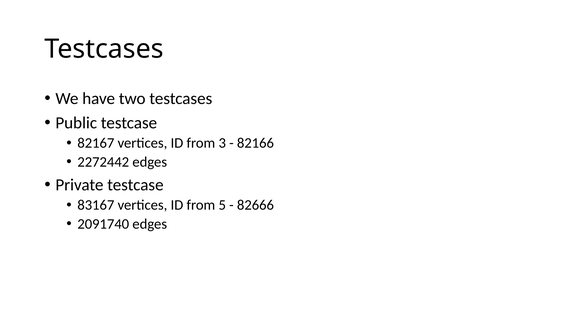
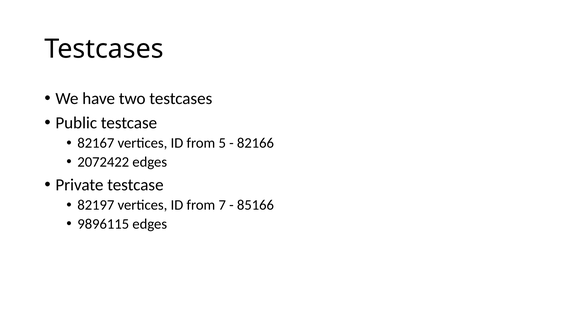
3: 3 -> 5 (222, 143)
2272442: 2272442 -> 2072422 (103, 162)
83167: 83167 -> 82197 (96, 205)
5: 5 -> 7 (222, 205)
82666: 82666 -> 85166 (255, 205)
2091740: 2091740 -> 9896115 (103, 224)
